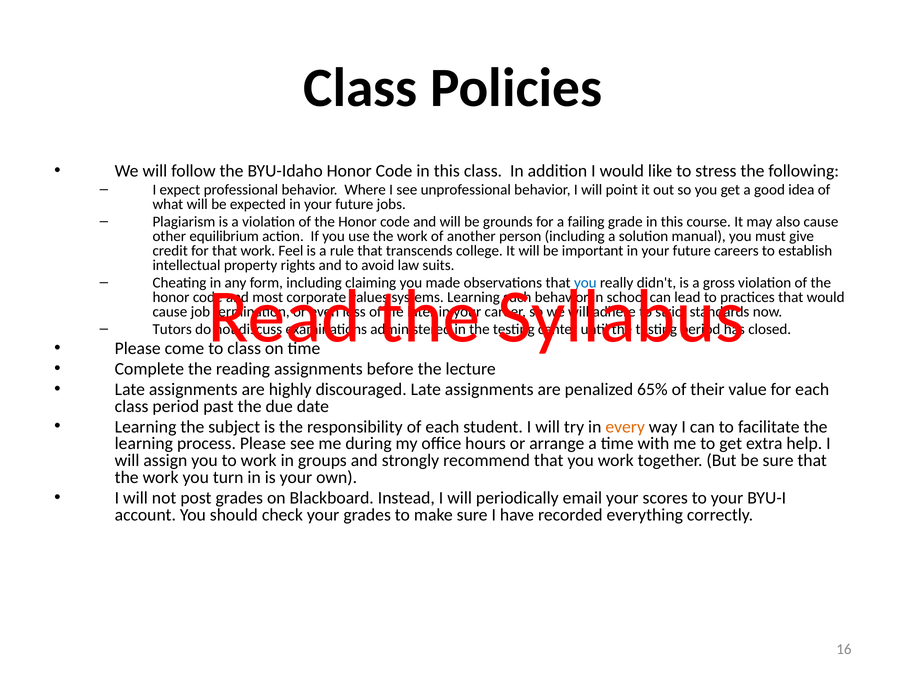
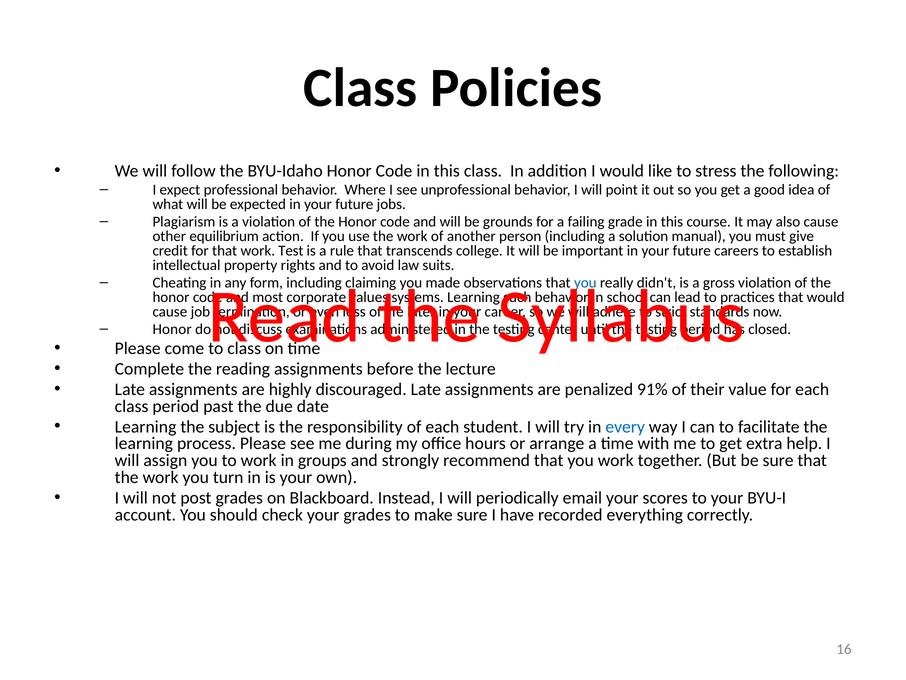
Feel: Feel -> Test (291, 251)
Tutors: Tutors -> Honor (172, 329)
65%: 65% -> 91% (652, 389)
every colour: orange -> blue (625, 426)
